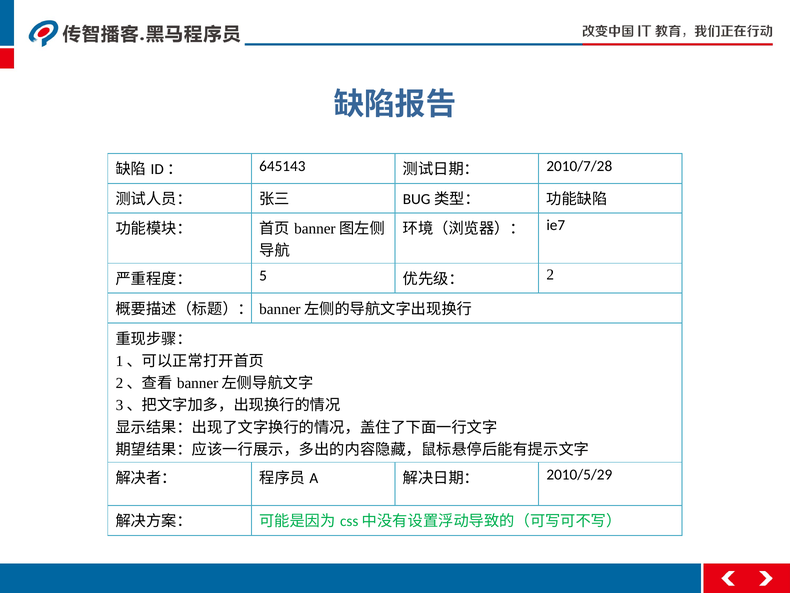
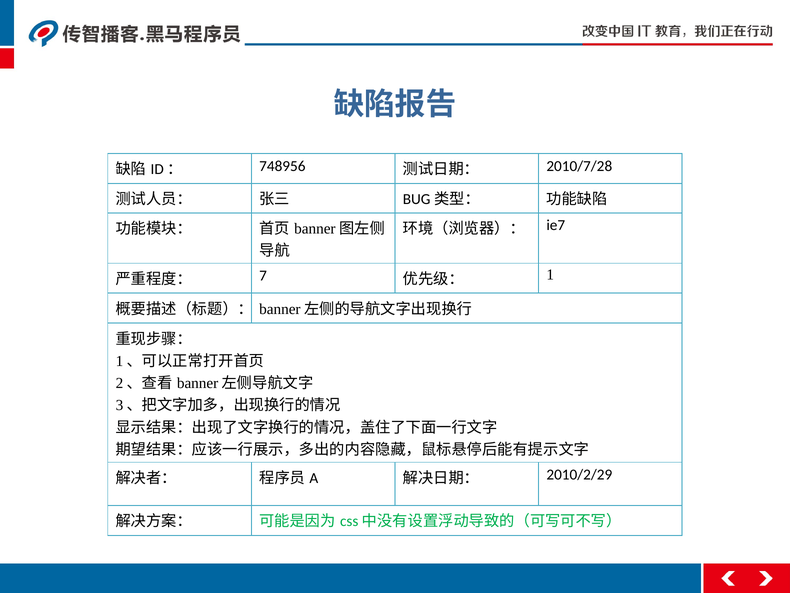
645143: 645143 -> 748956 (282, 166)
5: 5 -> 7 (263, 275)
2: 2 -> 1 (550, 275)
2010/5/29: 2010/5/29 -> 2010/2/29 (579, 474)
